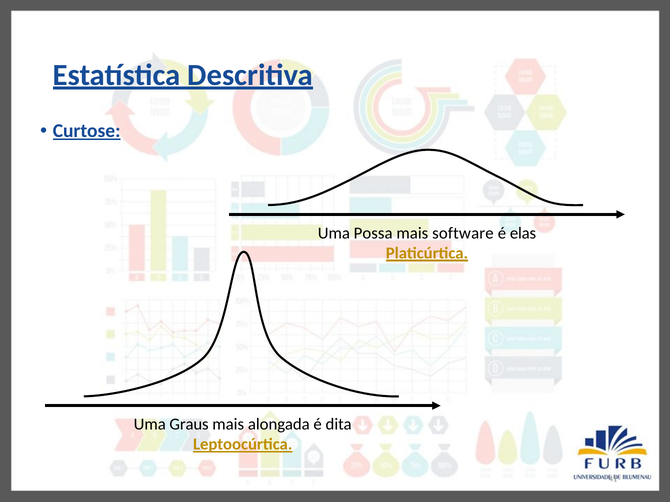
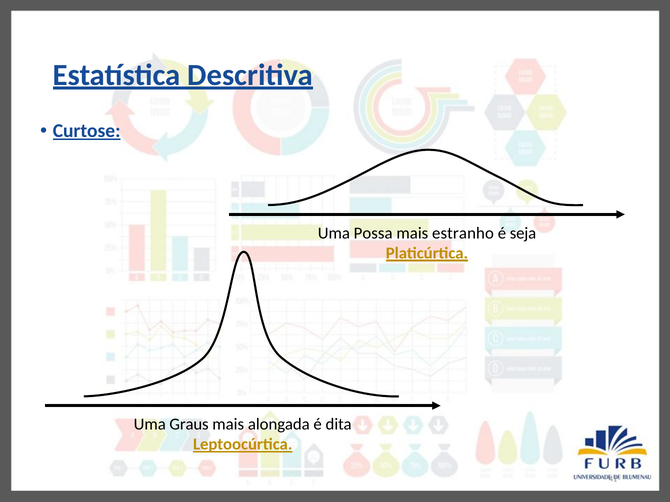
software: software -> estranho (463, 233)
elas: elas -> seja (523, 233)
